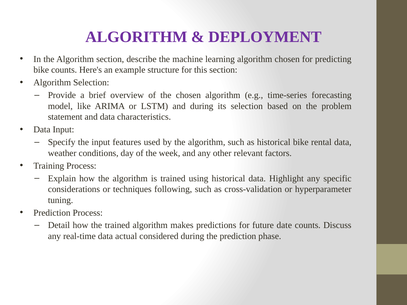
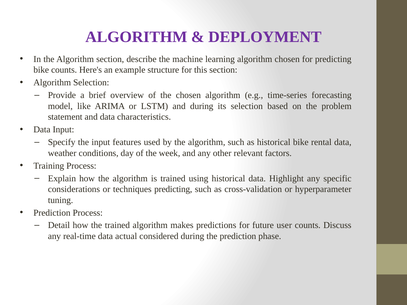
techniques following: following -> predicting (173, 189)
date: date -> user (284, 226)
